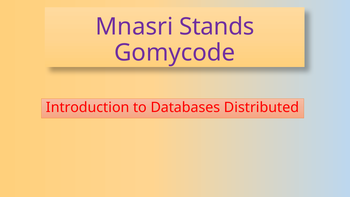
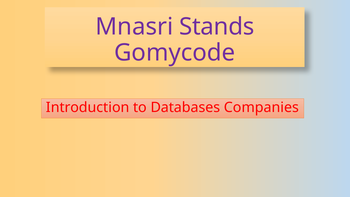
Distributed: Distributed -> Companies (262, 107)
